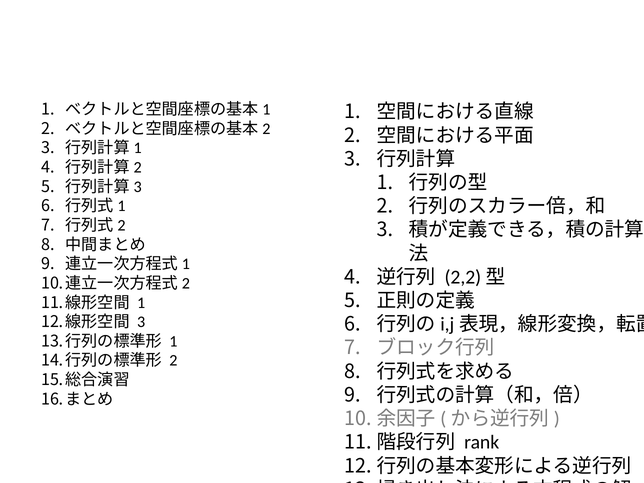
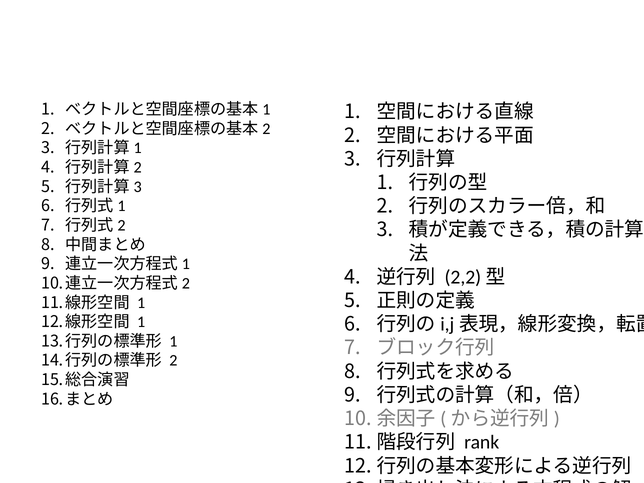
3: 3 -> 1 (141, 322)
